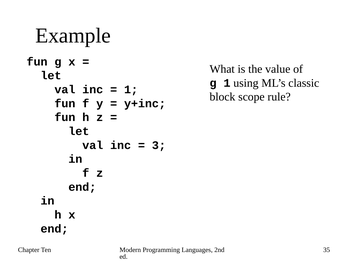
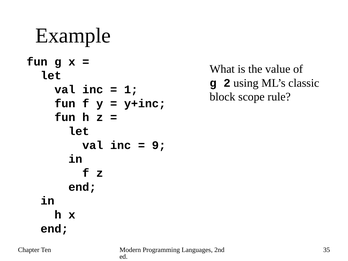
g 1: 1 -> 2 (227, 83)
3: 3 -> 9 (159, 145)
